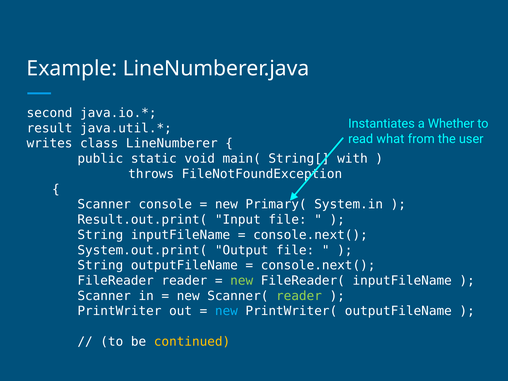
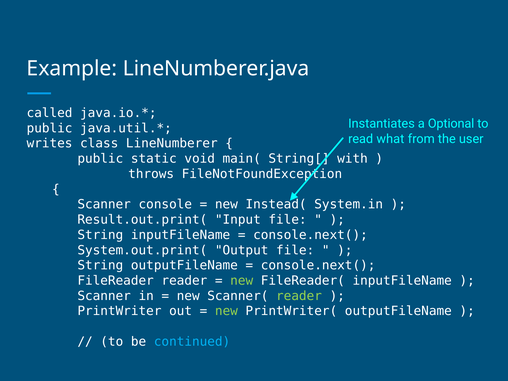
second: second -> called (50, 113)
Whether: Whether -> Optional (451, 124)
result: result -> public (50, 128)
Primary(: Primary( -> Instead( (276, 204)
new colour: light blue -> light green (226, 311)
continued colour: yellow -> light blue (192, 342)
